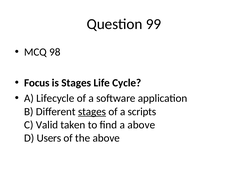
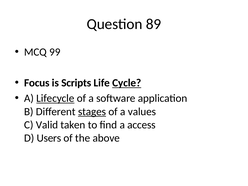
99: 99 -> 89 (154, 24)
98: 98 -> 99 (55, 52)
is Stages: Stages -> Scripts (76, 83)
Cycle underline: none -> present (127, 83)
Lifecycle underline: none -> present (55, 98)
scripts: scripts -> values (142, 112)
a above: above -> access (141, 125)
